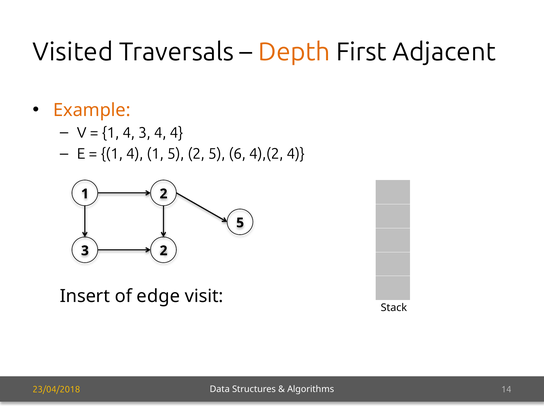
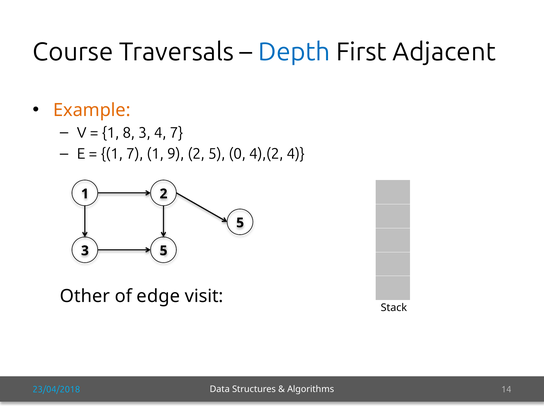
Visited: Visited -> Course (73, 52)
Depth colour: orange -> blue (294, 52)
4: 4 -> 8 (129, 133)
4 4: 4 -> 7 (176, 133)
4: 4 -> 7 (135, 154)
1 5: 5 -> 9 (176, 154)
6: 6 -> 0 (237, 154)
3 2: 2 -> 5 (164, 251)
Insert: Insert -> Other (85, 296)
23/04/2018 colour: yellow -> light blue (56, 390)
